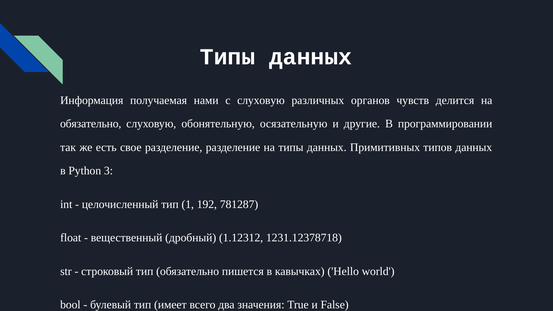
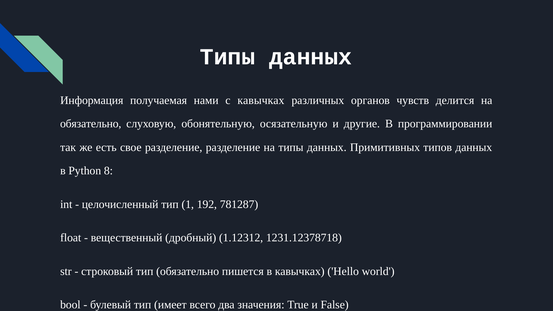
с слуховую: слуховую -> кавычках (261, 100)
3: 3 -> 8 (108, 171)
